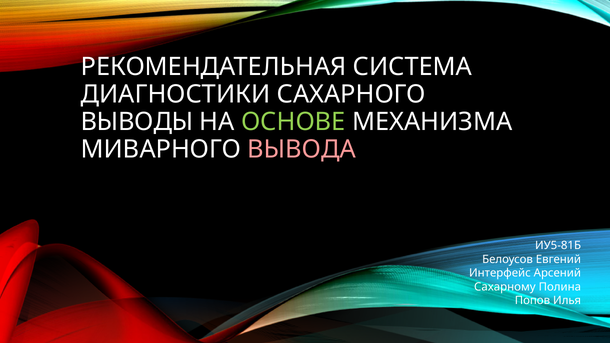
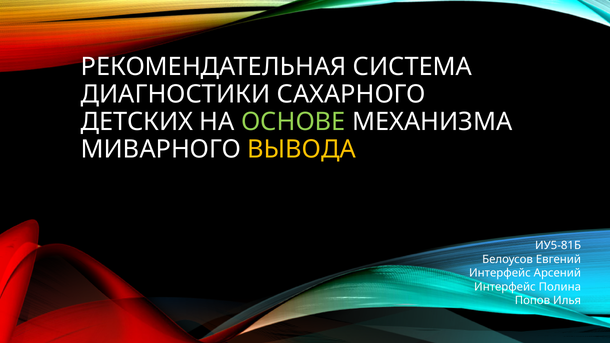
ВЫВОДЫ: ВЫВОДЫ -> ДЕТСКИХ (137, 122)
ВЫВОДА colour: pink -> yellow (302, 149)
Сахарному: Сахарному -> Интерфейс (505, 287)
